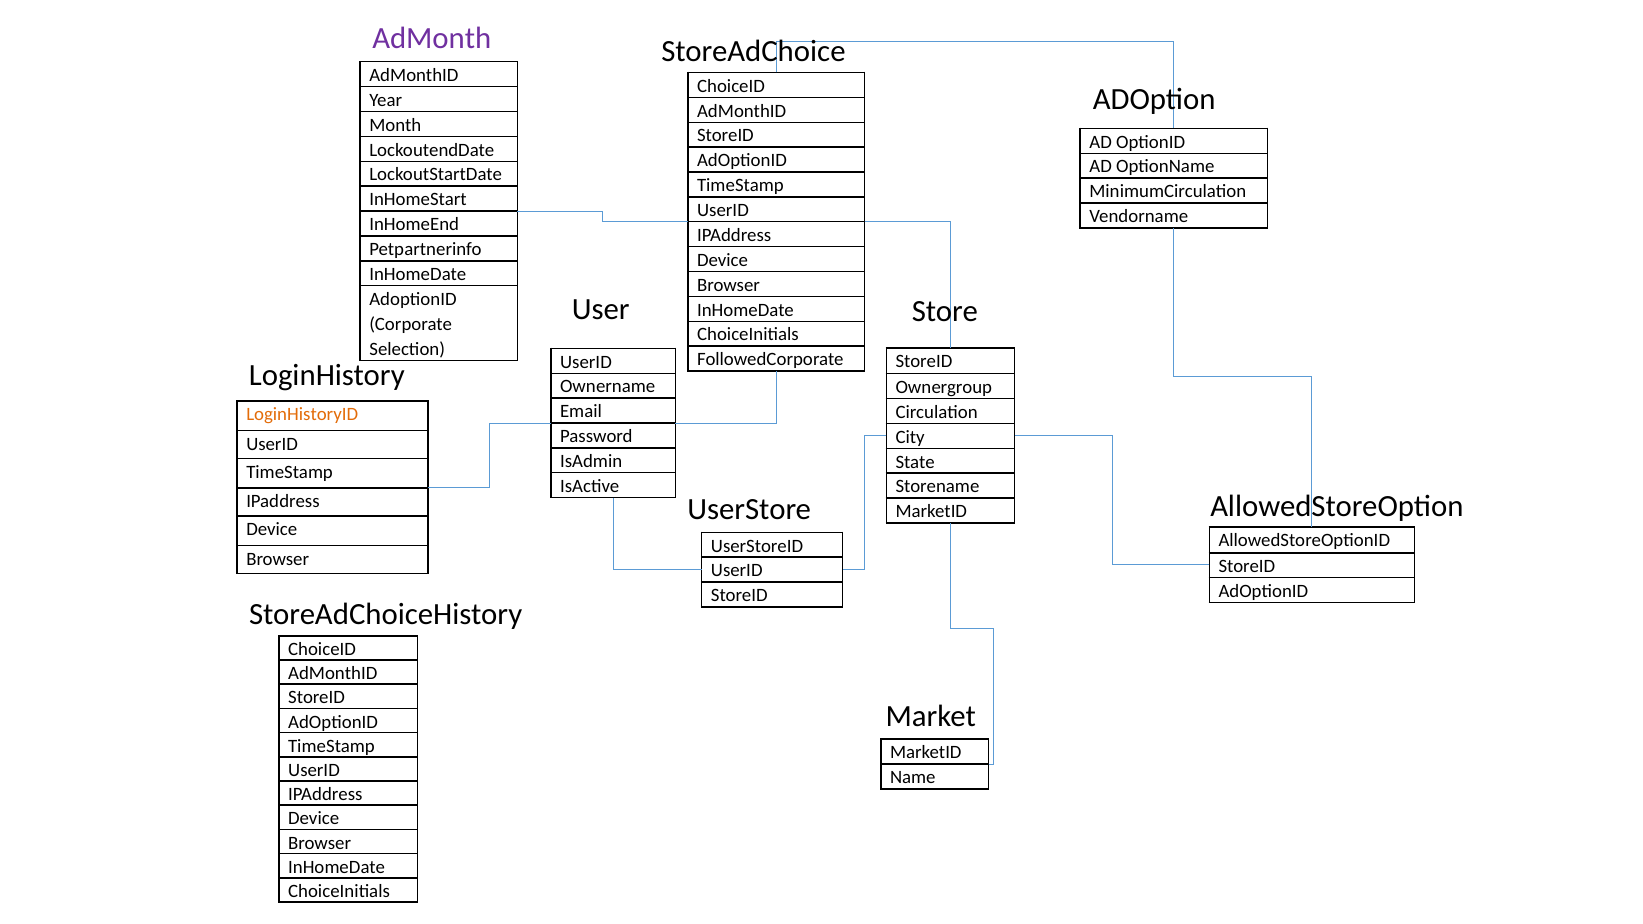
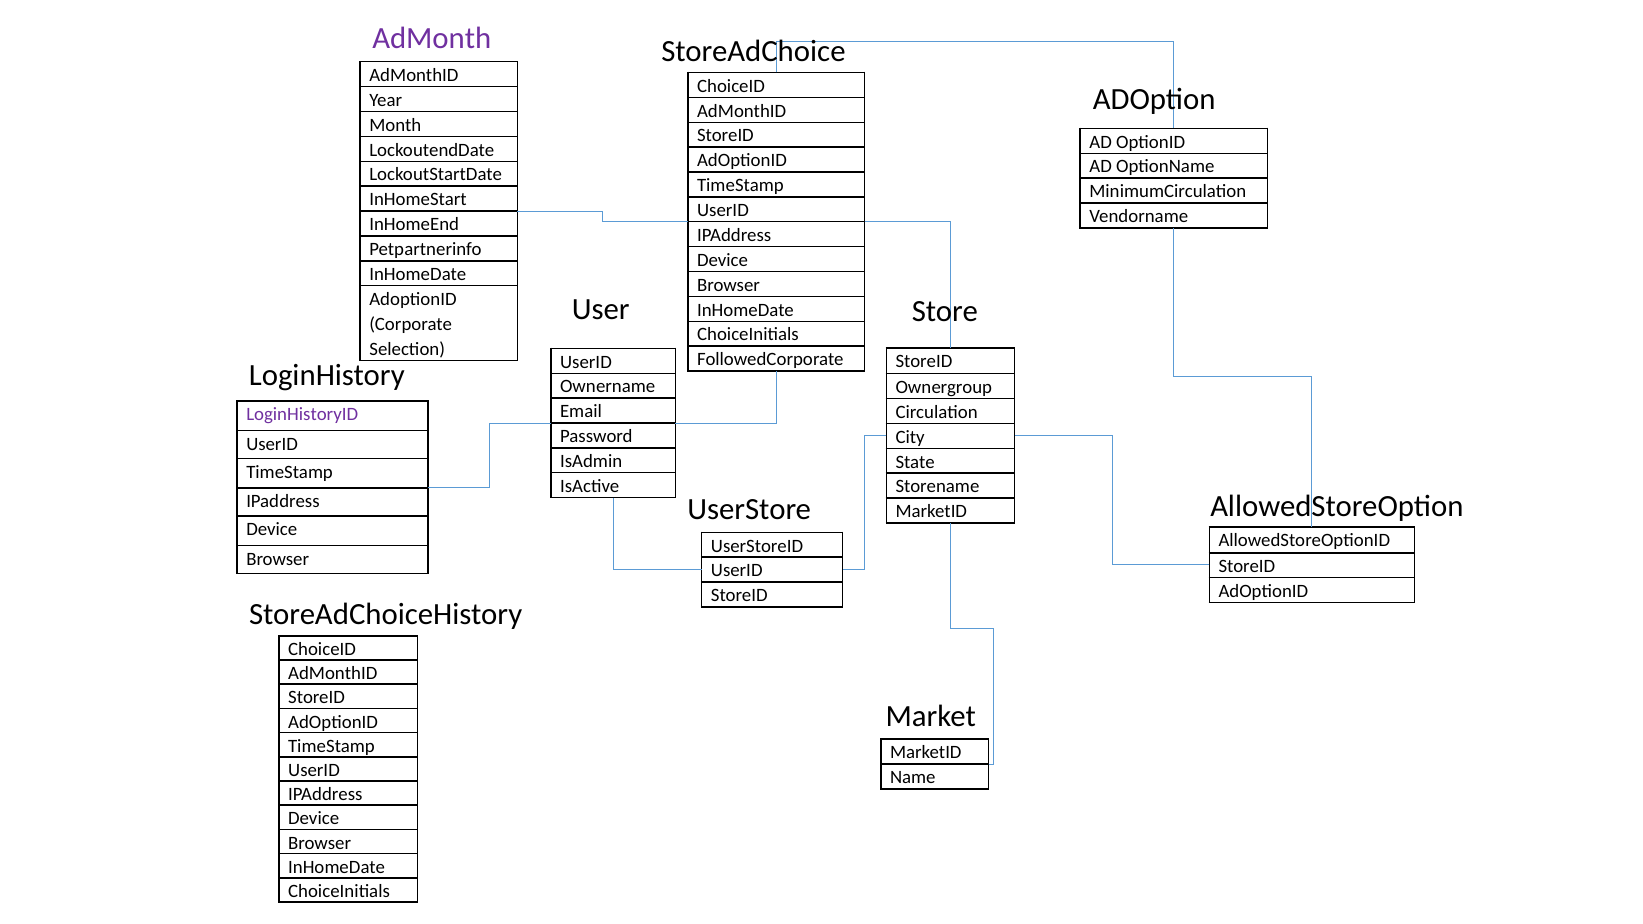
LoginHistoryID colour: orange -> purple (302, 415)
